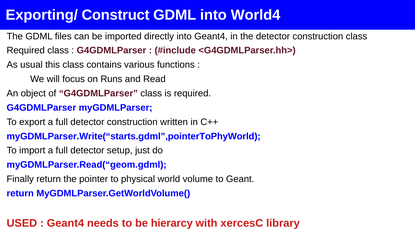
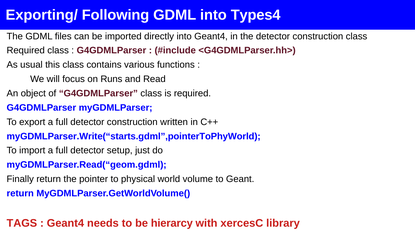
Construct: Construct -> Following (116, 15)
World4: World4 -> Types4 (256, 15)
USED: USED -> TAGS (22, 223)
